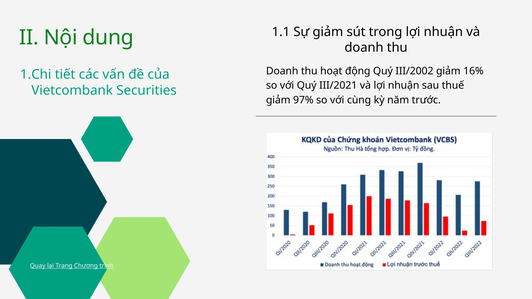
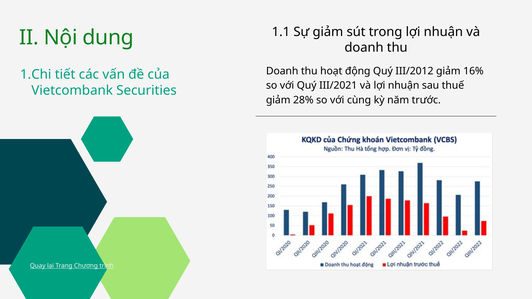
III/2002: III/2002 -> III/2012 (414, 71)
97%: 97% -> 28% (303, 100)
